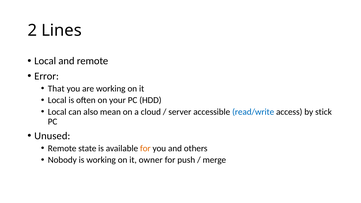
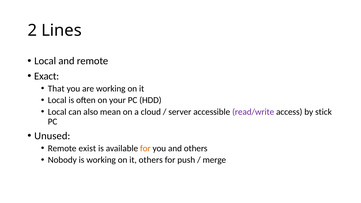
Error: Error -> Exact (47, 76)
read/write colour: blue -> purple (253, 112)
state: state -> exist (87, 148)
it owner: owner -> others (151, 160)
